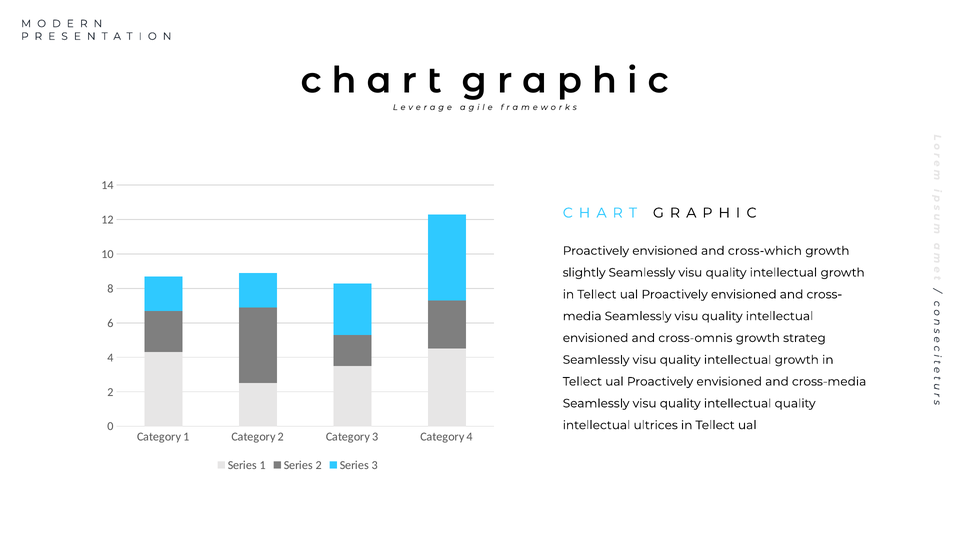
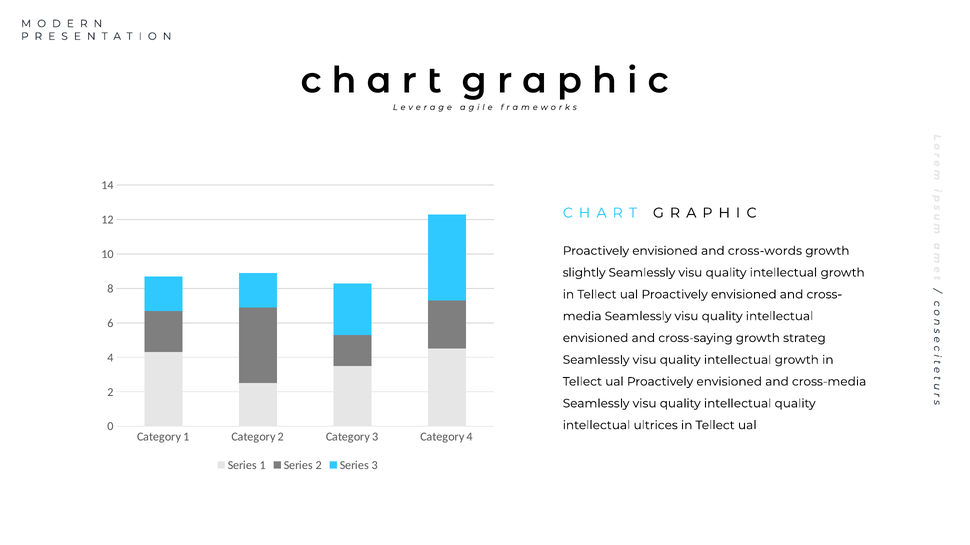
cross-which: cross-which -> cross-words (765, 251)
cross-omnis: cross-omnis -> cross-saying (695, 338)
